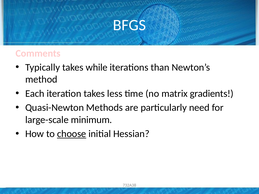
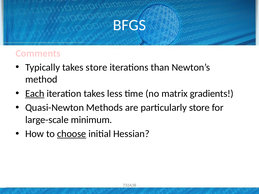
takes while: while -> store (97, 67)
Each underline: none -> present (35, 94)
particularly need: need -> store (199, 108)
